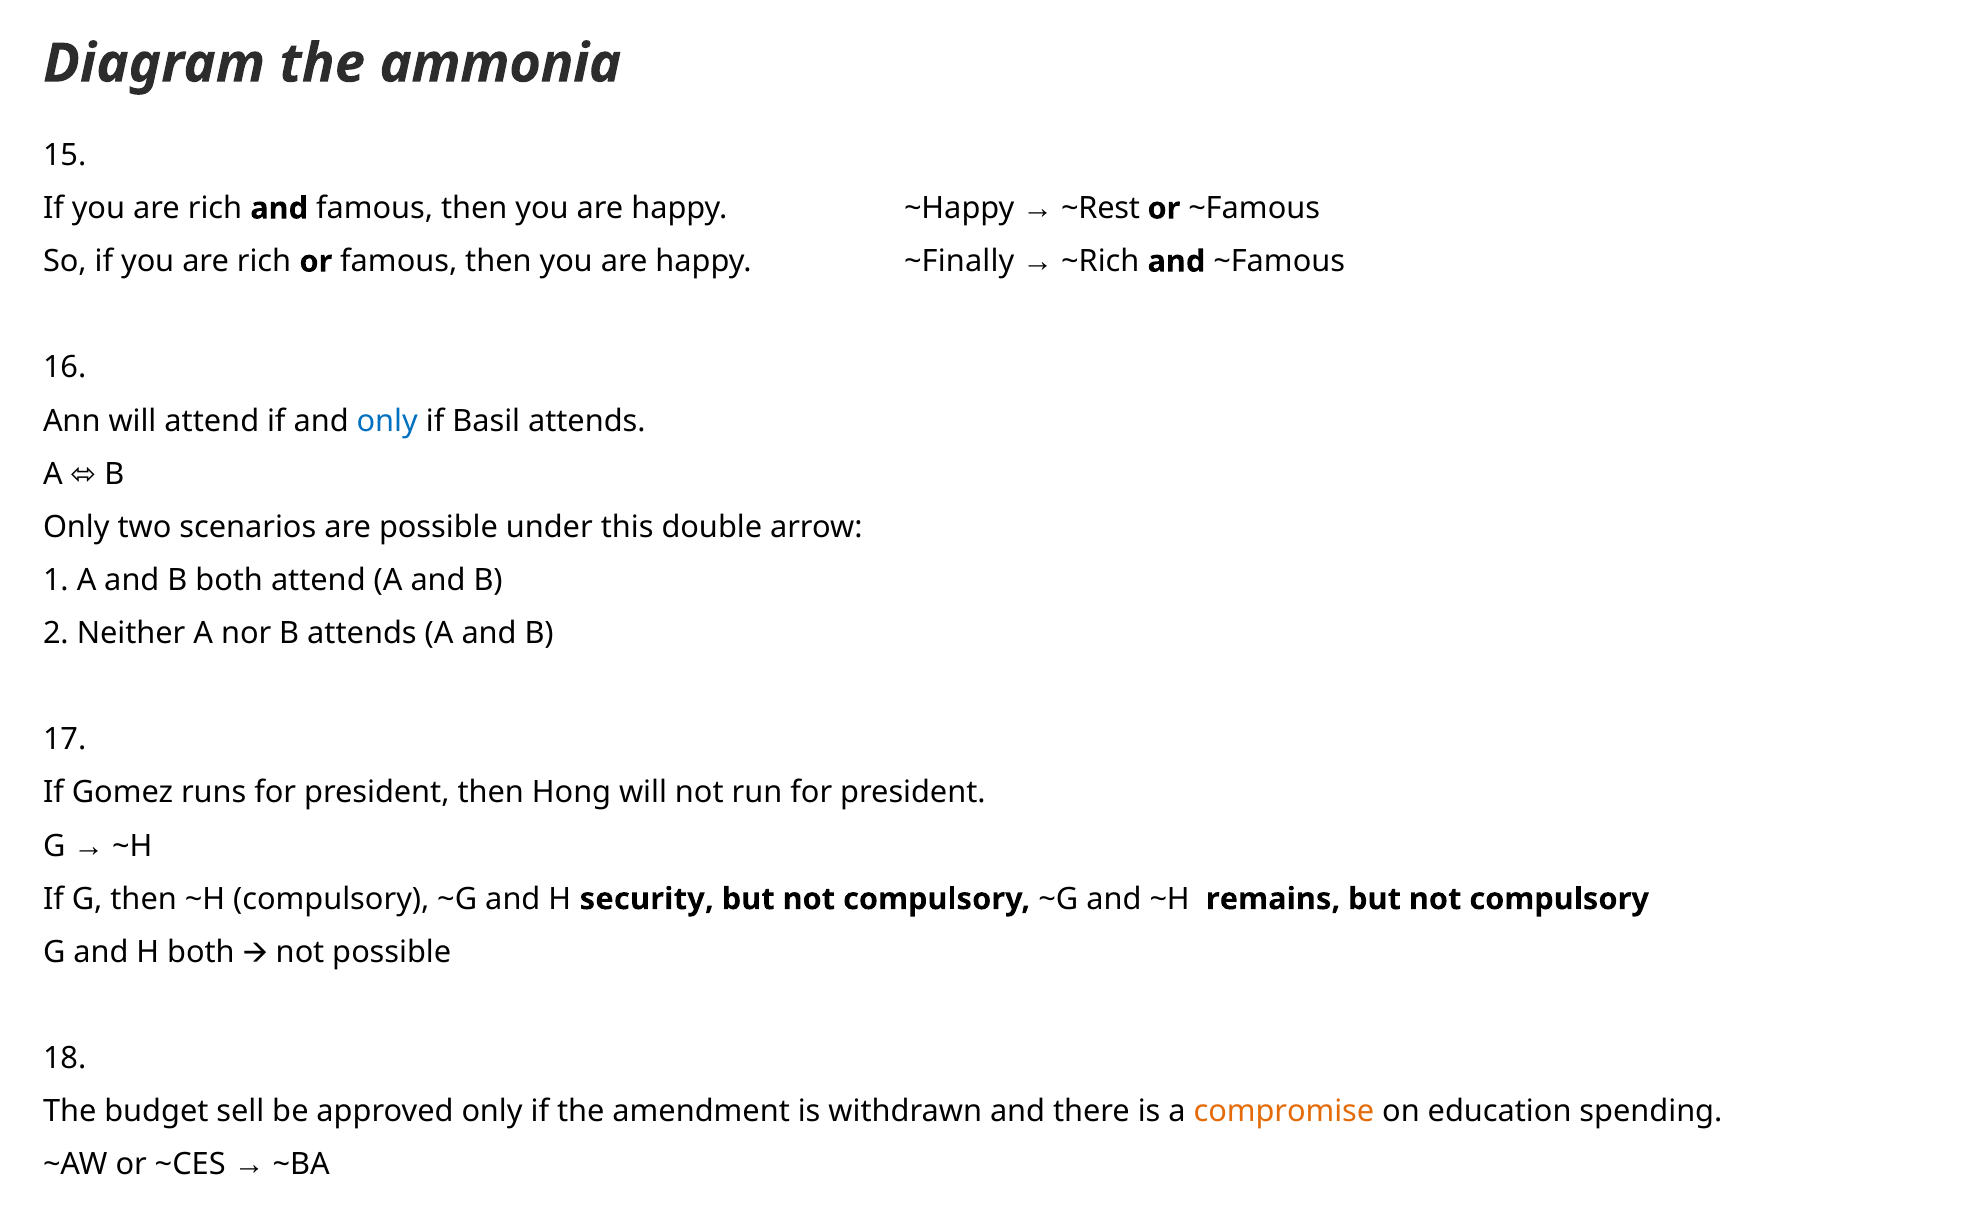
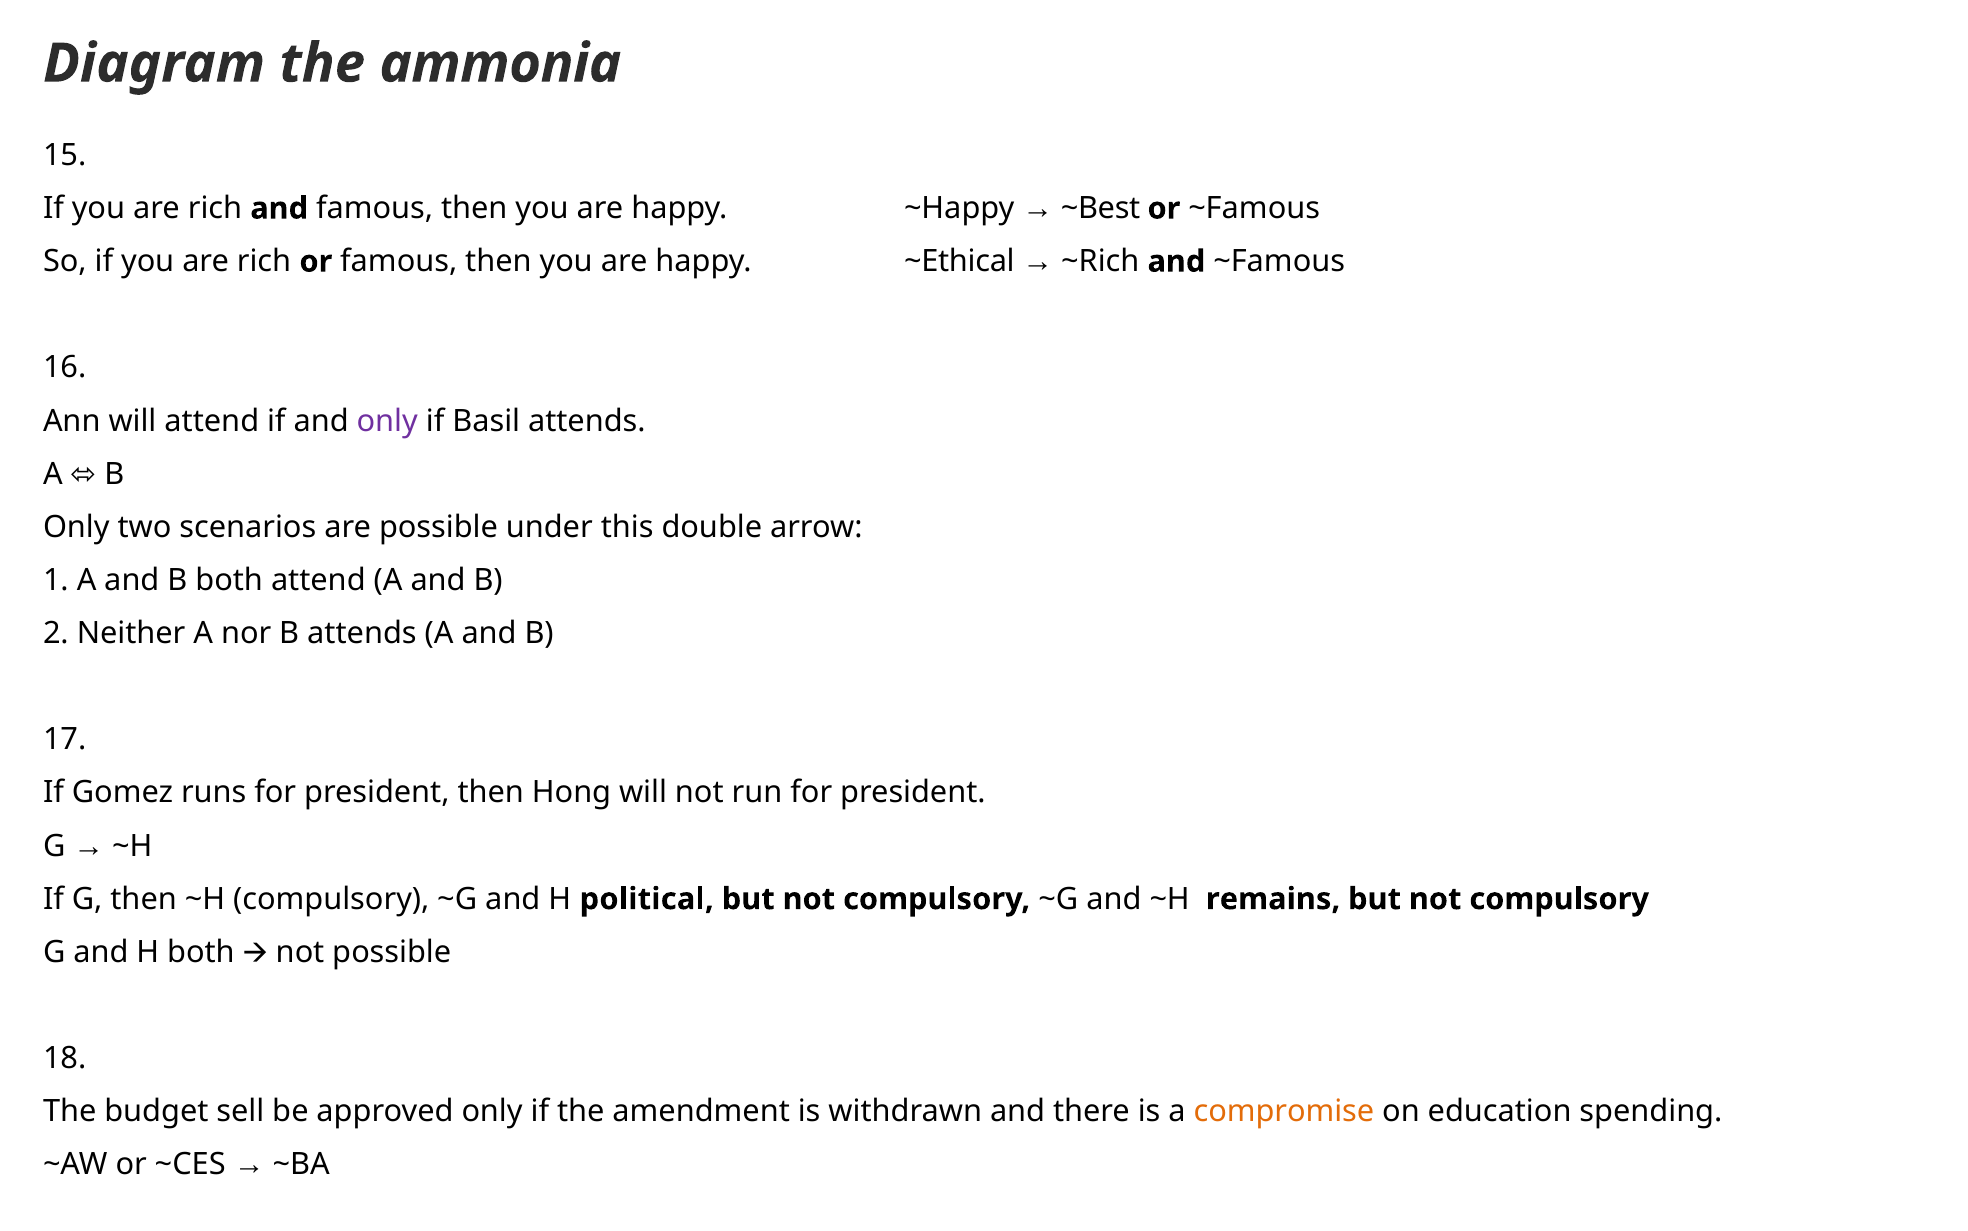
~Rest: ~Rest -> ~Best (1101, 208)
~Finally: ~Finally -> ~Ethical (959, 262)
only colour: blue -> purple (387, 421)
security: security -> political (647, 899)
